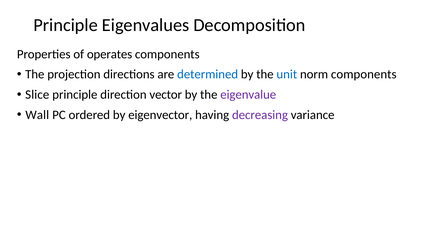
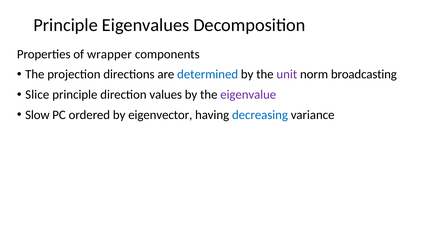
operates: operates -> wrapper (109, 54)
unit colour: blue -> purple (287, 74)
norm components: components -> broadcasting (364, 74)
vector: vector -> values (166, 95)
Wall: Wall -> Slow (37, 115)
decreasing colour: purple -> blue (260, 115)
